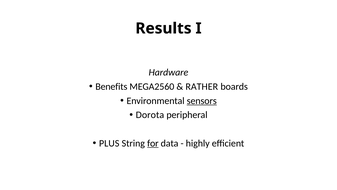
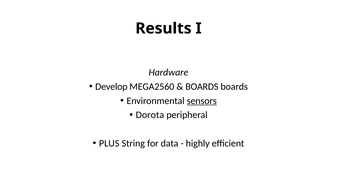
Benefits: Benefits -> Develop (111, 86)
RATHER: RATHER -> BOARDS (202, 86)
for underline: present -> none (153, 143)
